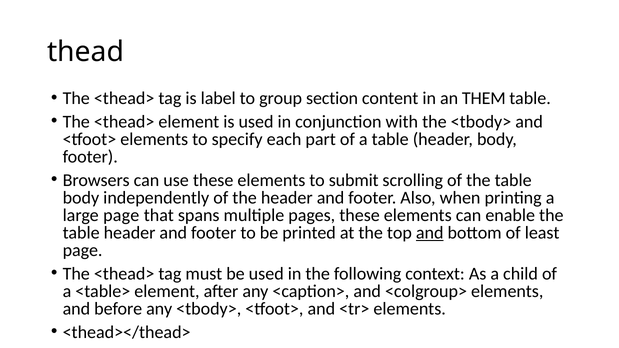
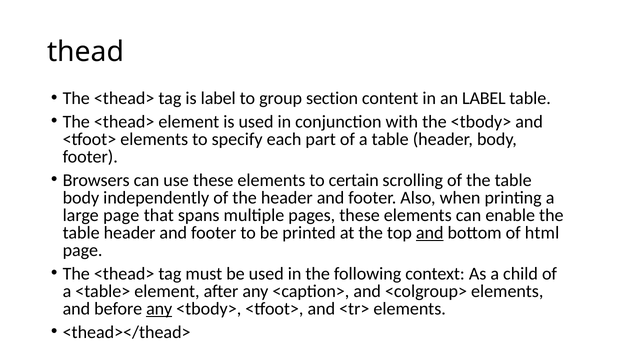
an THEM: THEM -> LABEL (484, 98)
submit: submit -> certain (354, 180)
least: least -> html (542, 233)
any underline: none -> present (159, 309)
